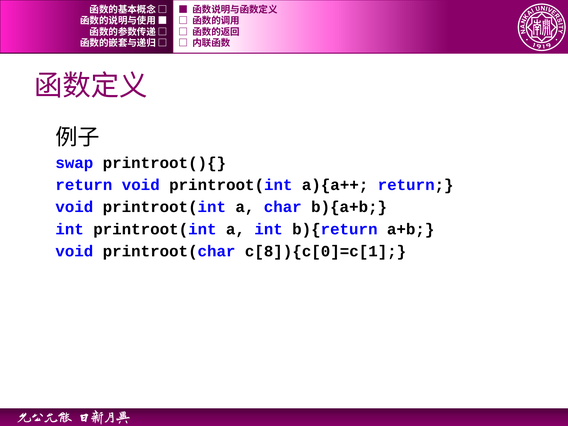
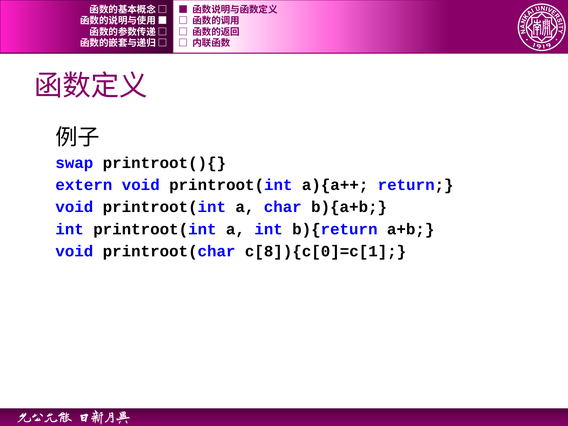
return: return -> extern (84, 185)
